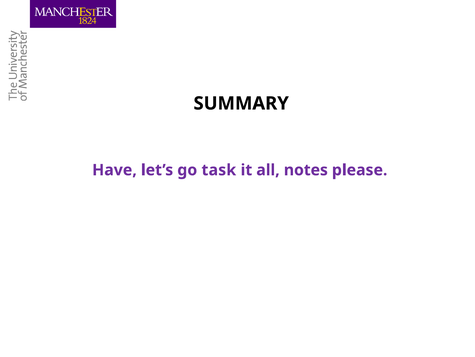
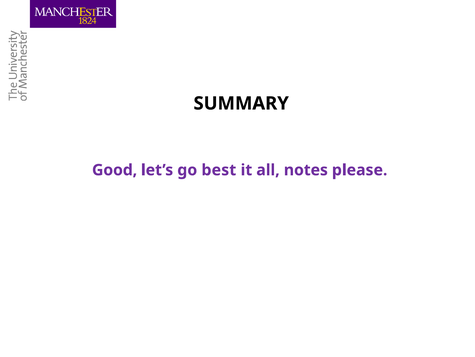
Have: Have -> Good (115, 170)
task: task -> best (219, 170)
